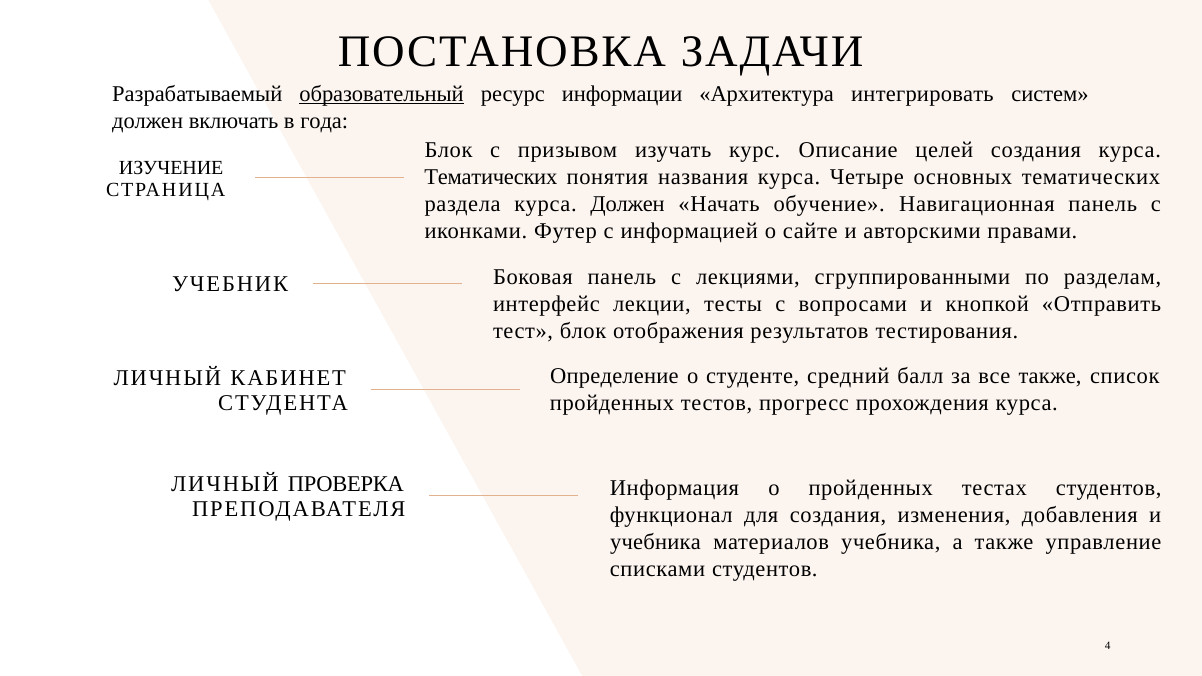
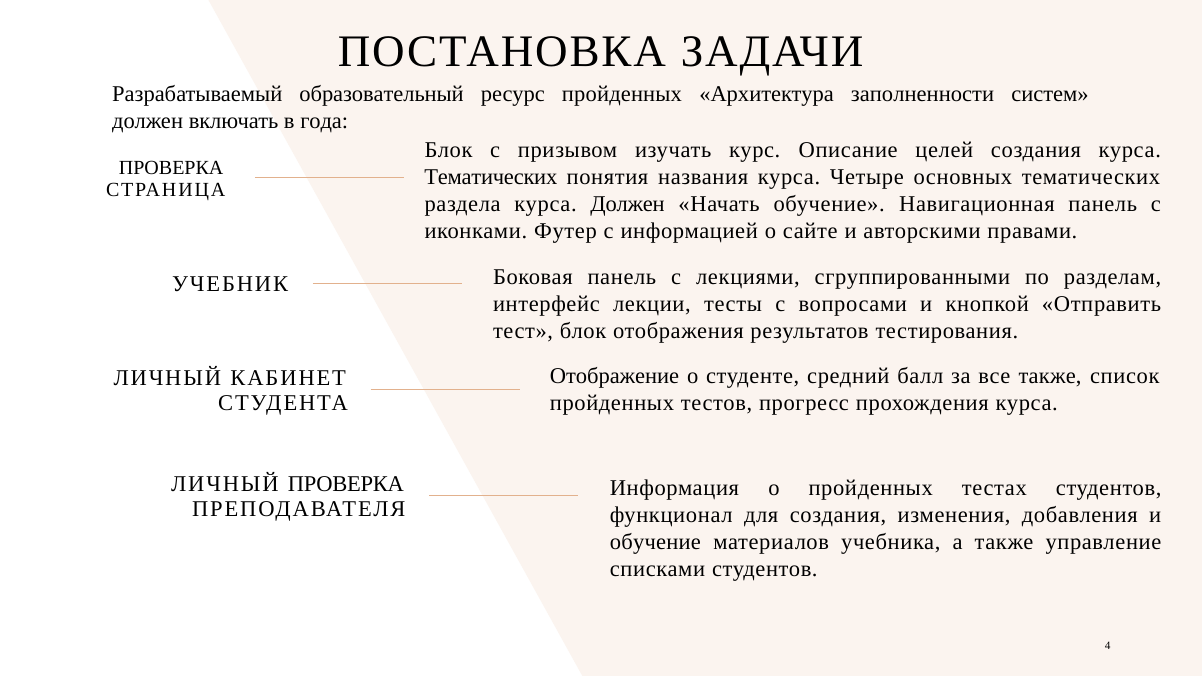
образовательный underline: present -> none (382, 94)
ресурс информации: информации -> пройденных (622, 94)
интегрировать: интегрировать -> заполненности (923, 94)
ИЗУЧЕНИЕ: ИЗУЧЕНИЕ -> ПРОВЕРКА (171, 168)
Определение: Определение -> Отображение (615, 376)
учебника: учебника -> обучение (655, 542)
